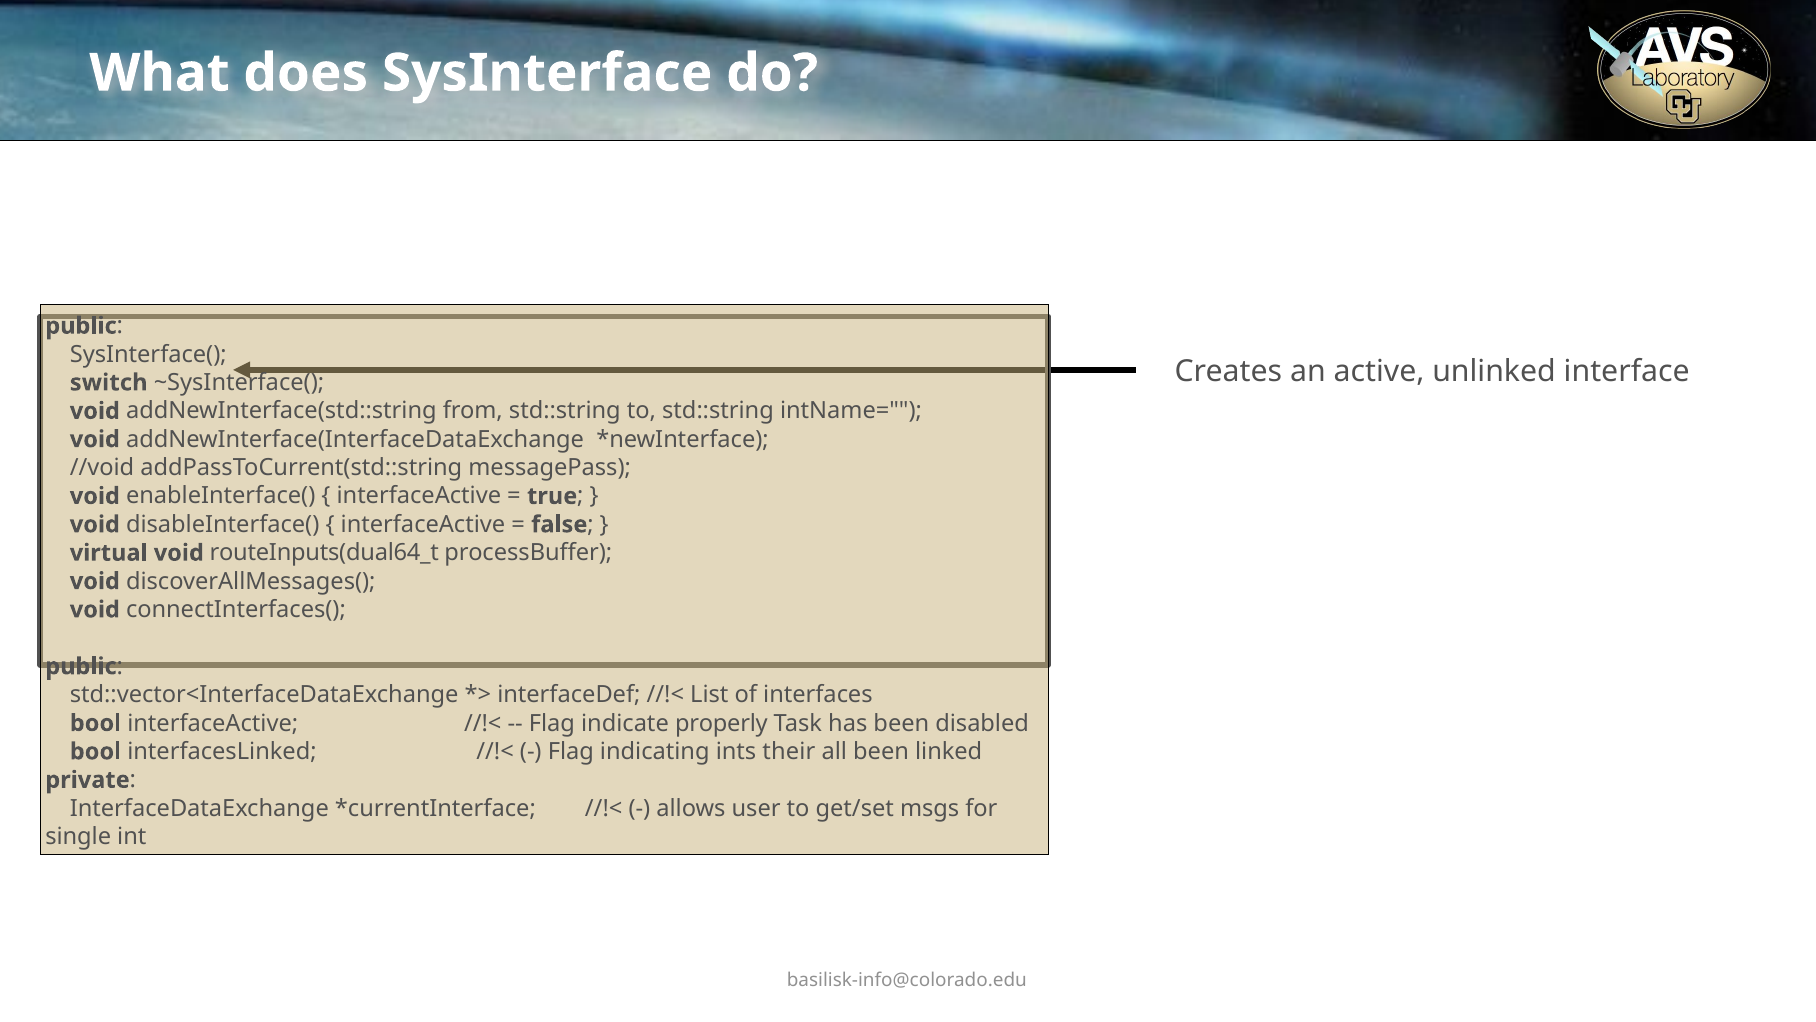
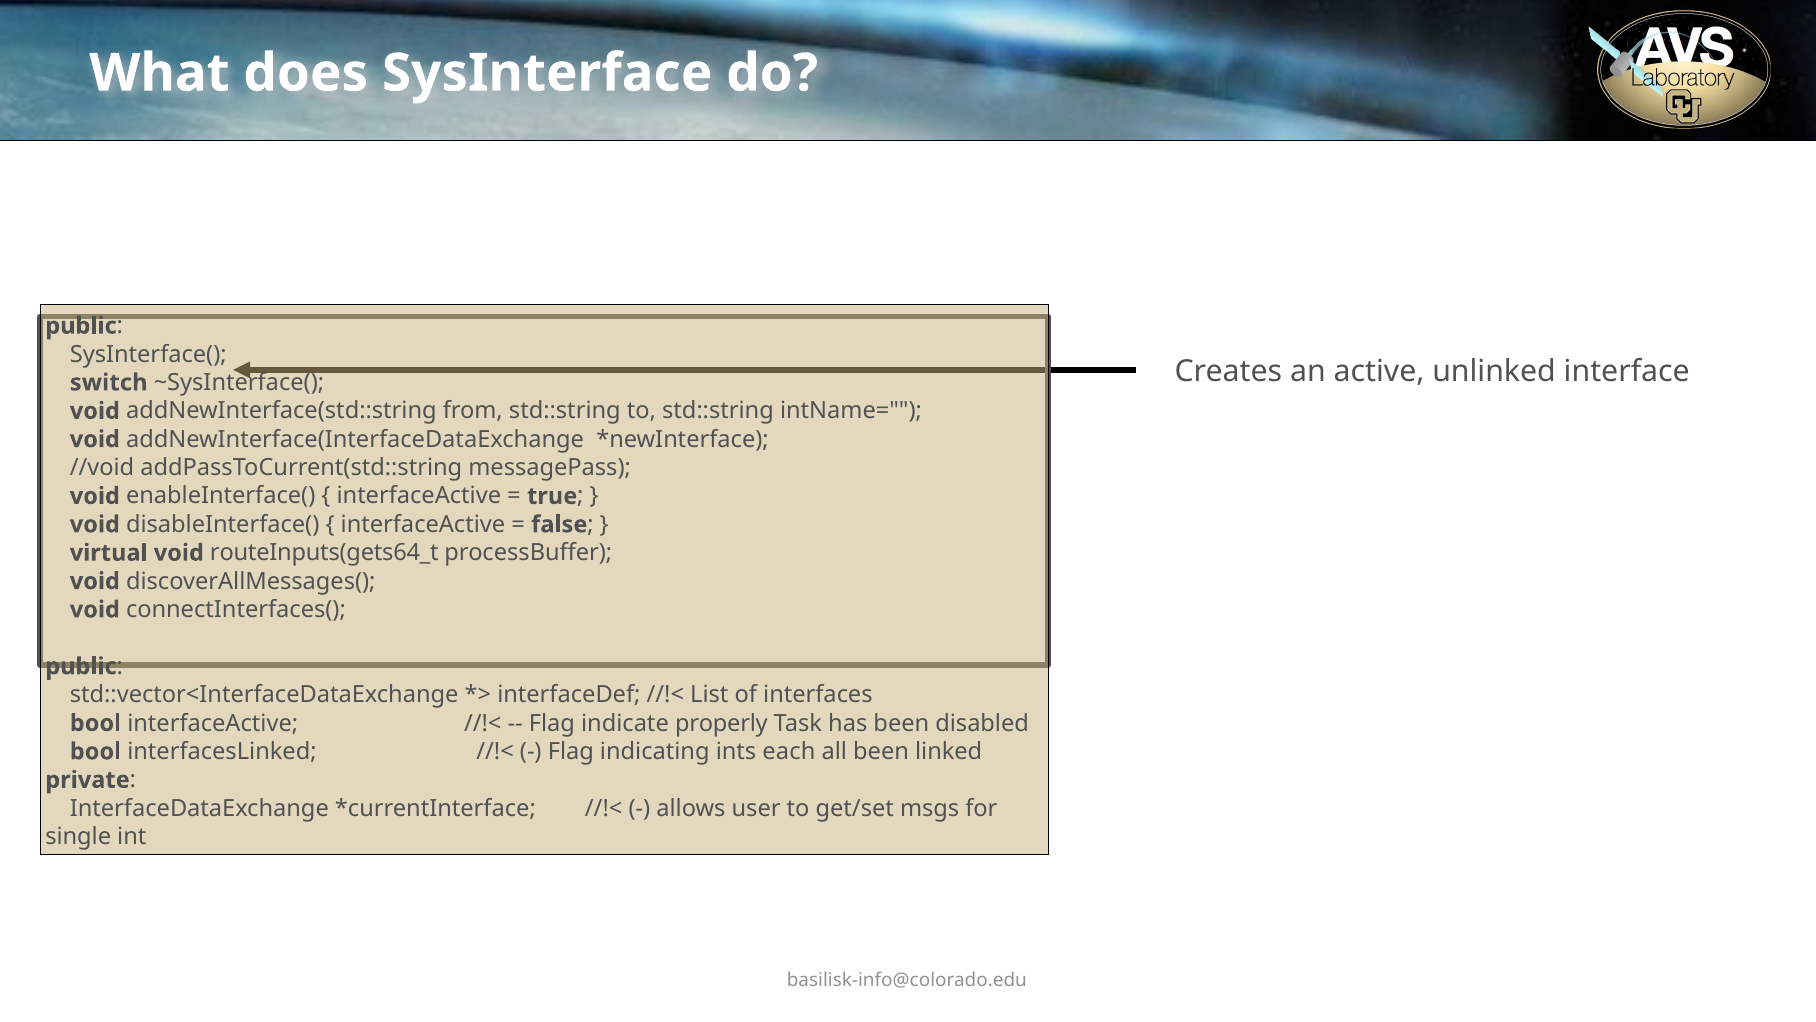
routeInputs(dual64_t: routeInputs(dual64_t -> routeInputs(gets64_t (324, 553)
their: their -> each (789, 751)
